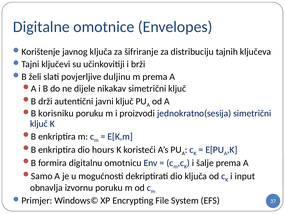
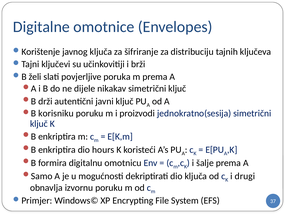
duljinu: duljinu -> poruka (117, 77)
input: input -> drugi (245, 176)
